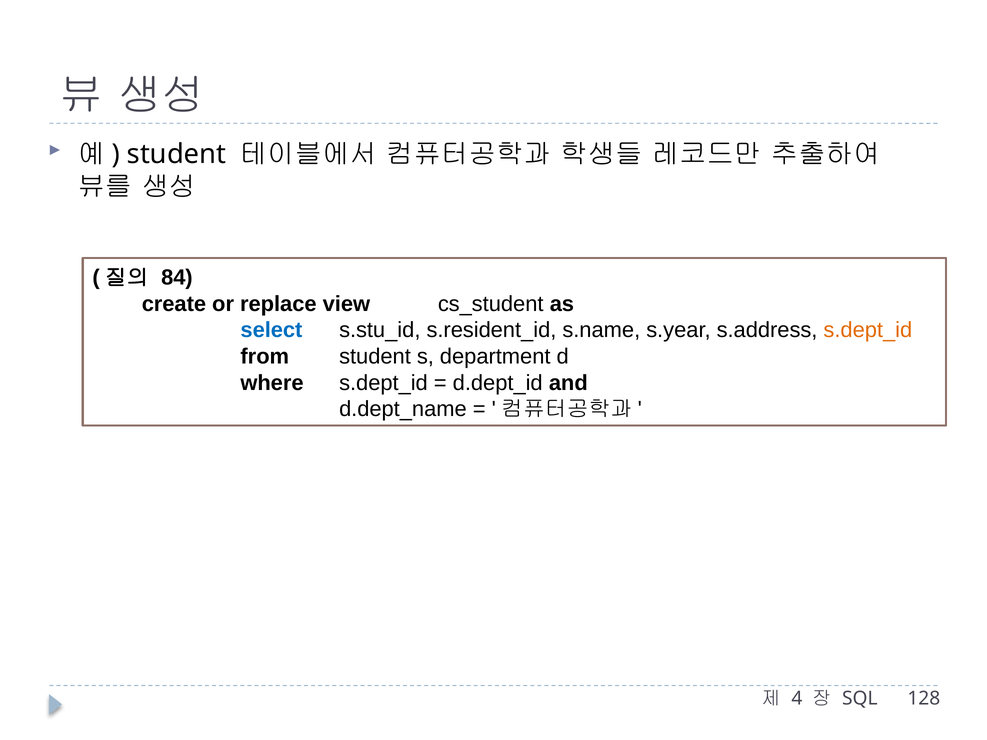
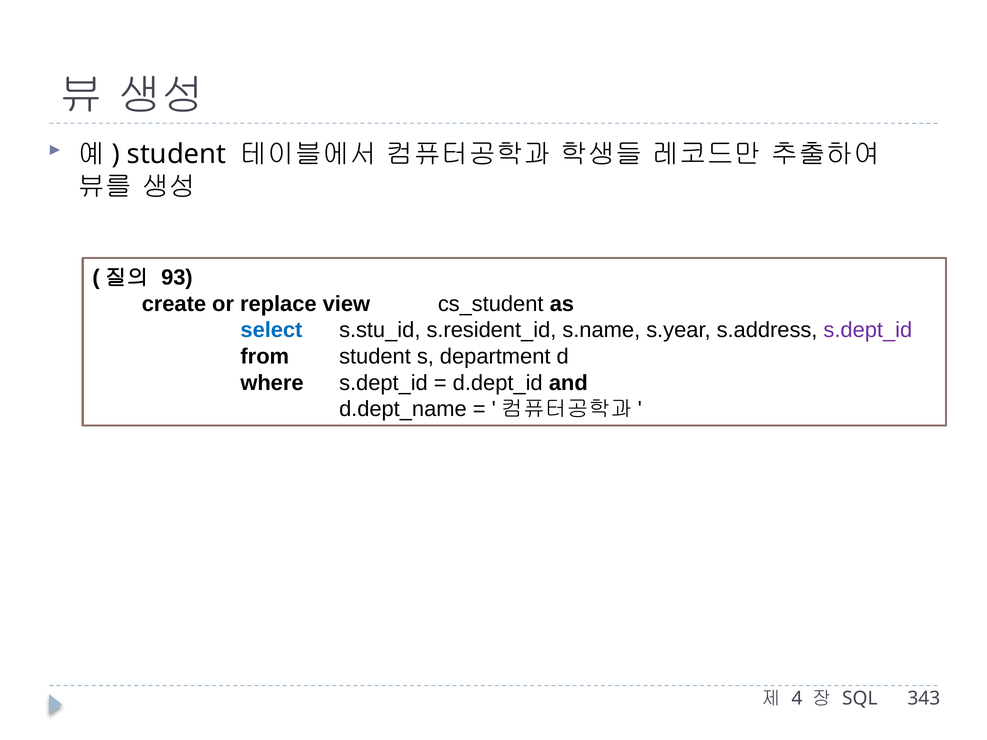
84: 84 -> 93 (177, 278)
s.dept_id colour: orange -> purple (868, 330)
128: 128 -> 343 (924, 699)
